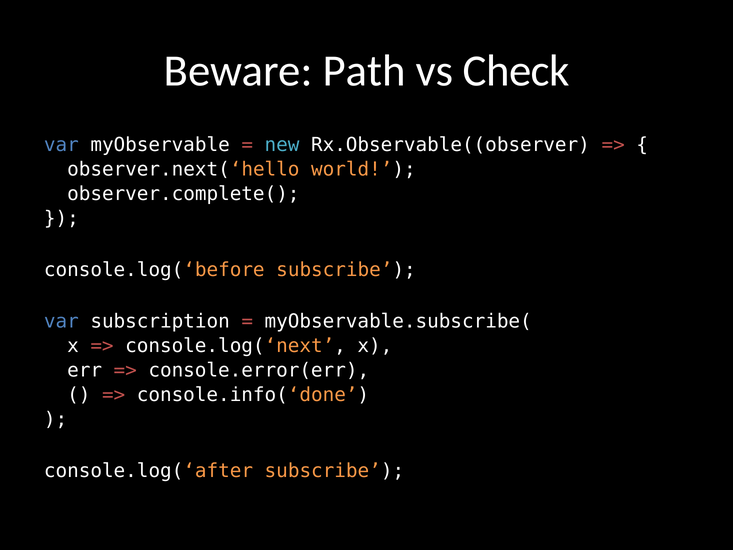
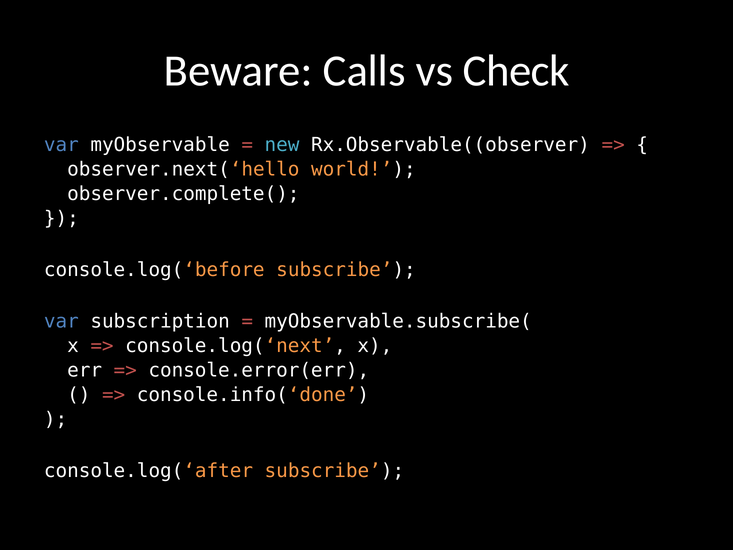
Path: Path -> Calls (364, 71)
